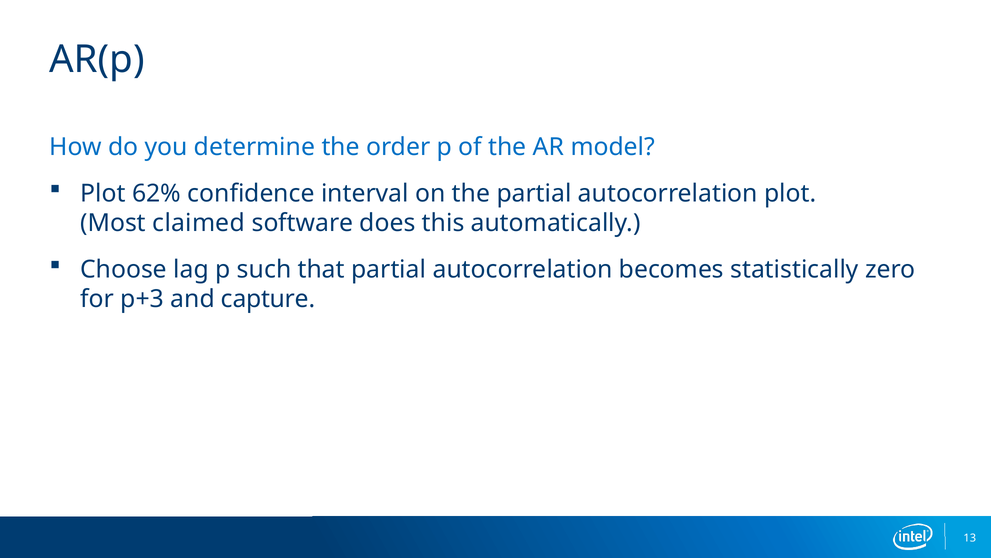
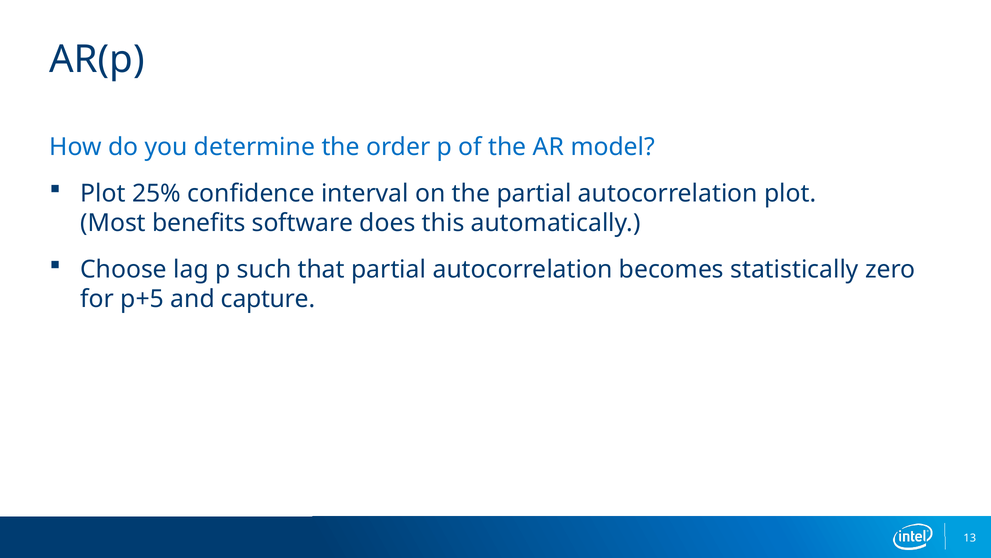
62%: 62% -> 25% (156, 193)
claimed: claimed -> benefits (199, 223)
p+3: p+3 -> p+5 (142, 299)
